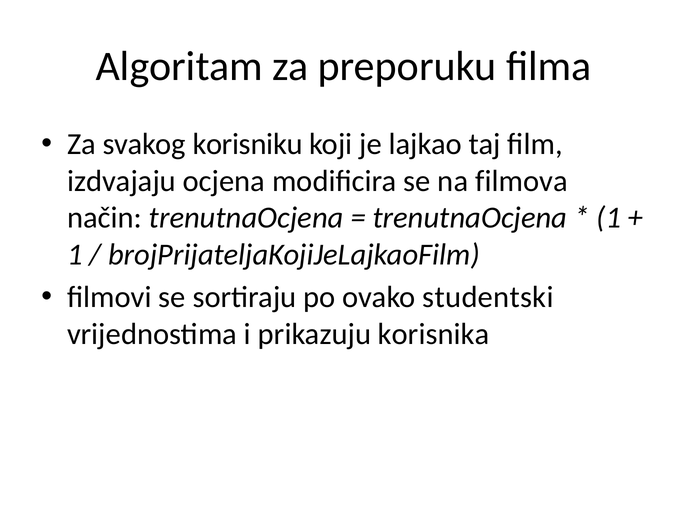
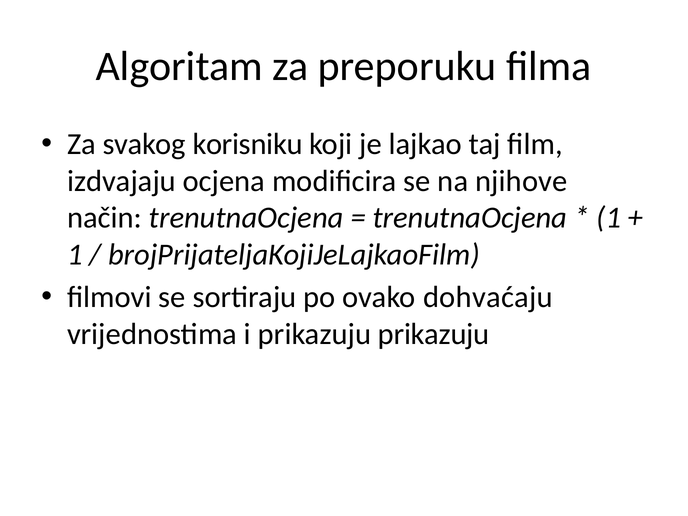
filmova: filmova -> njihove (521, 181)
studentski: studentski -> dohvaćaju (488, 297)
prikazuju korisnika: korisnika -> prikazuju (434, 334)
